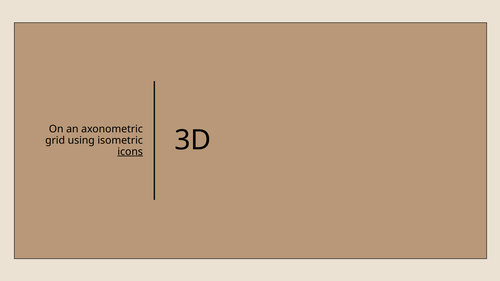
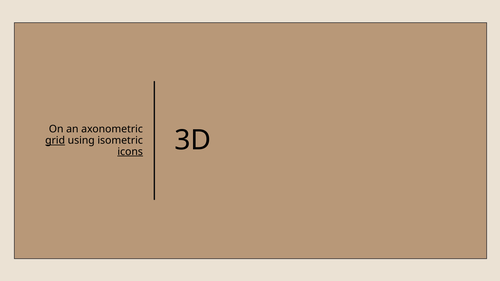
grid underline: none -> present (55, 141)
